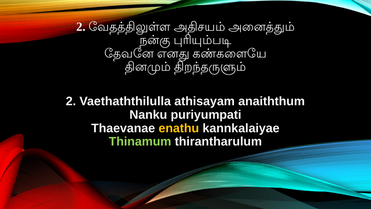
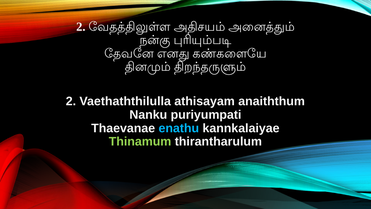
enathu colour: yellow -> light blue (179, 128)
